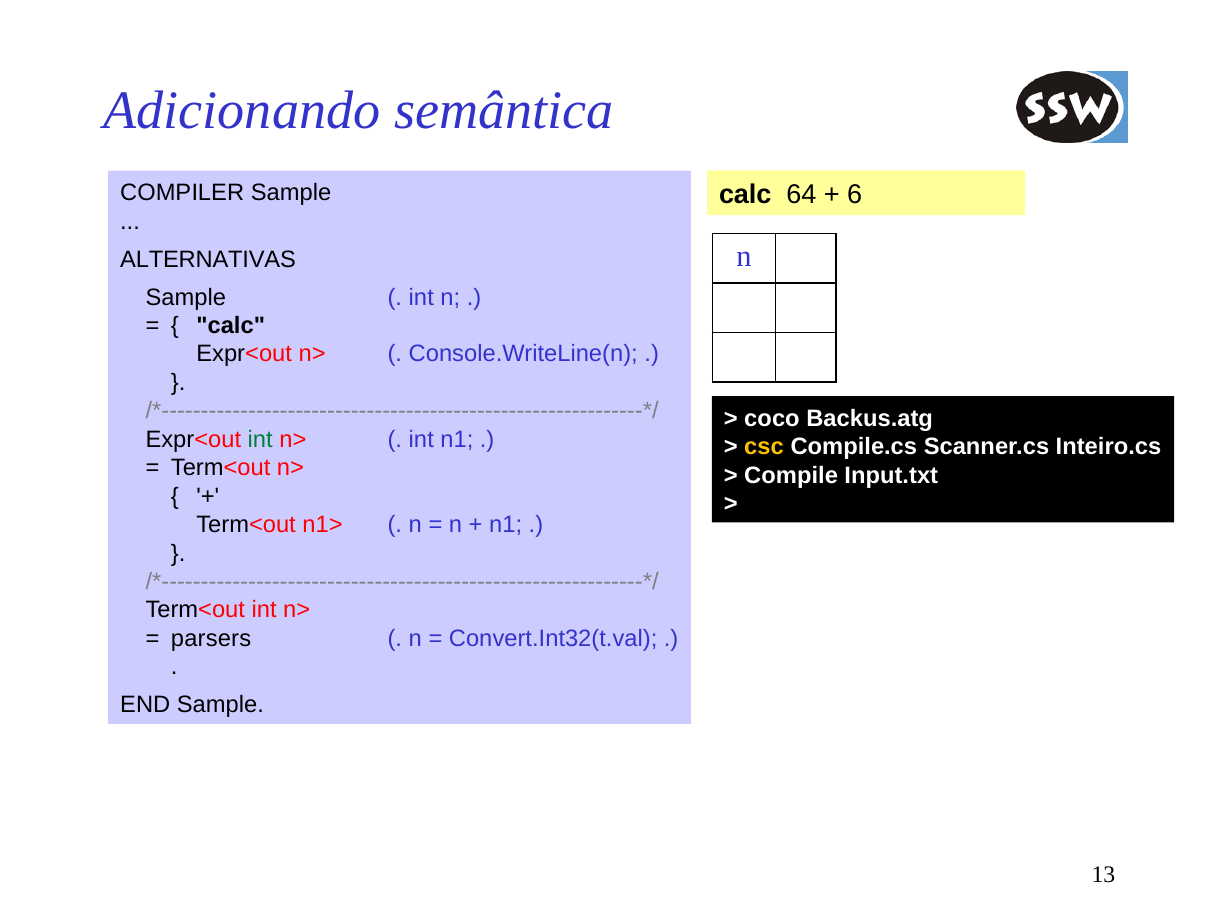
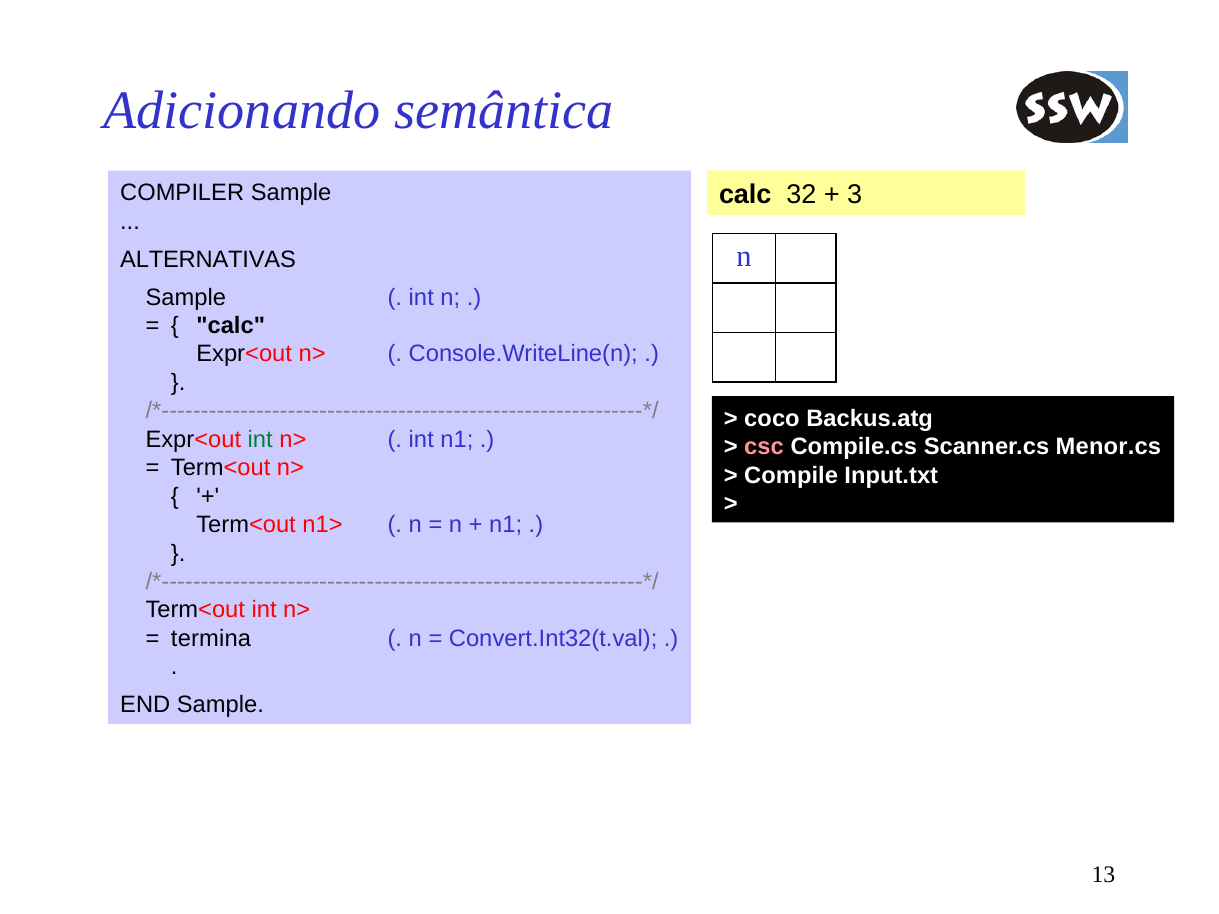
64: 64 -> 32 (801, 195)
6: 6 -> 3 (855, 195)
csc colour: yellow -> pink (764, 447)
Inteiro.cs: Inteiro.cs -> Menor.cs (1108, 447)
parsers: parsers -> termina (211, 639)
